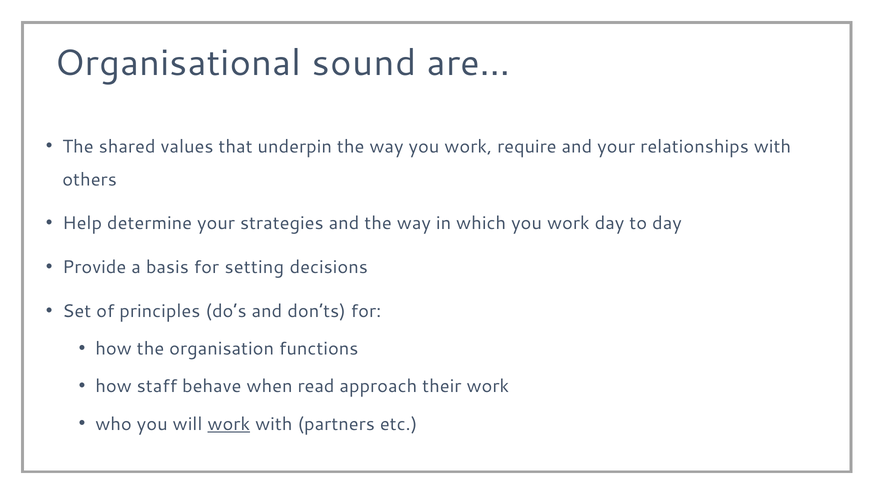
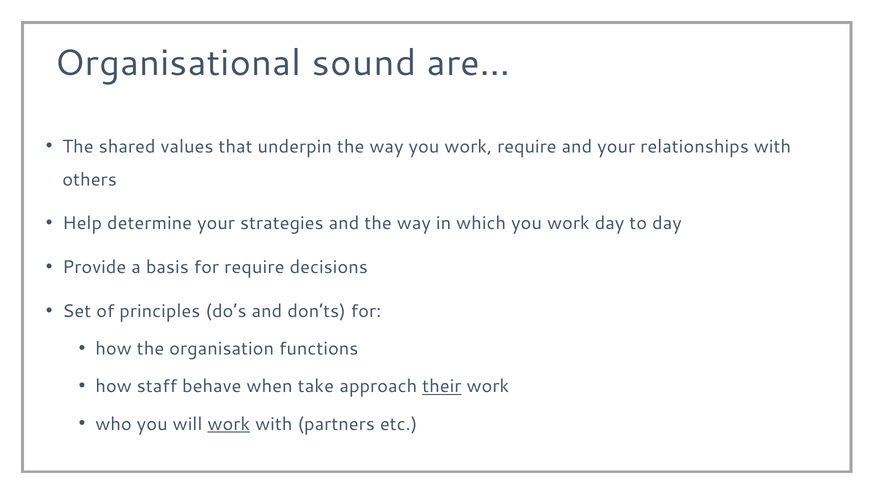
for setting: setting -> require (254, 267)
read: read -> take (316, 386)
their underline: none -> present (442, 386)
